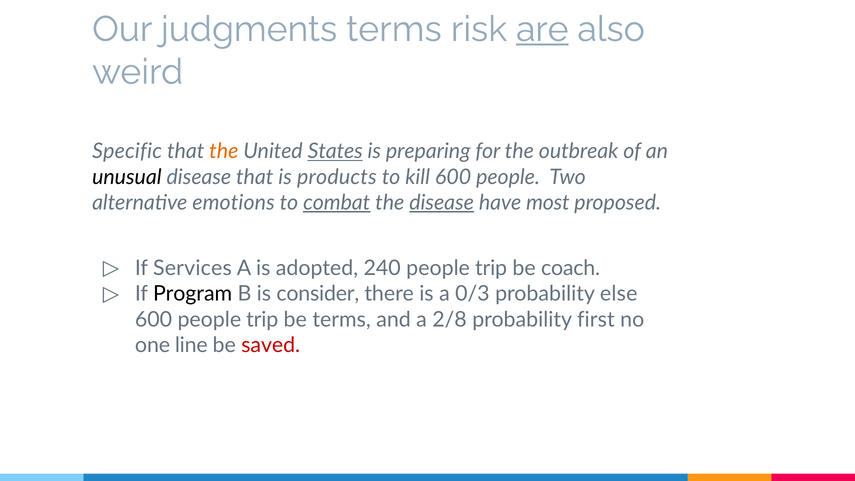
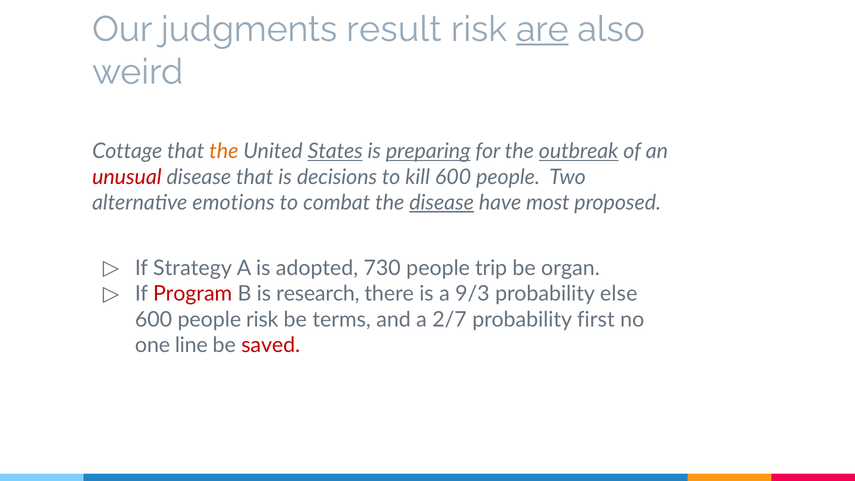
judgments terms: terms -> result (394, 29)
Specific: Specific -> Cottage (127, 151)
preparing underline: none -> present (428, 151)
outbreak underline: none -> present (579, 151)
unusual colour: black -> red (127, 177)
products: products -> decisions (337, 177)
combat underline: present -> none (337, 203)
Services: Services -> Strategy (192, 268)
240: 240 -> 730 (382, 268)
coach: coach -> organ (570, 268)
Program colour: black -> red (193, 294)
consider: consider -> research (318, 294)
0/3: 0/3 -> 9/3 (472, 294)
600 people trip: trip -> risk (262, 319)
2/8: 2/8 -> 2/7 (450, 319)
